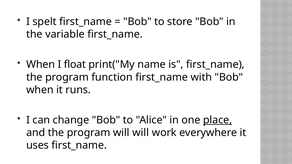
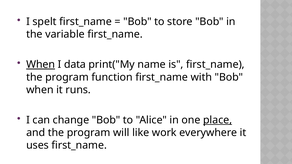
When underline: none -> present (41, 65)
float: float -> data (75, 65)
will will: will -> like (141, 133)
